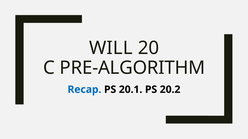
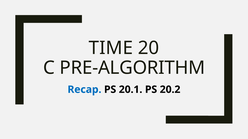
WILL: WILL -> TIME (111, 48)
